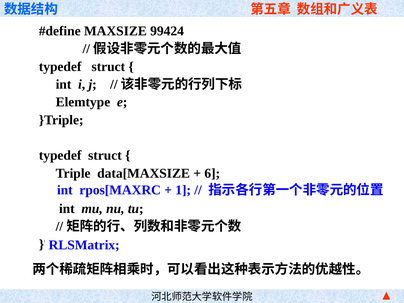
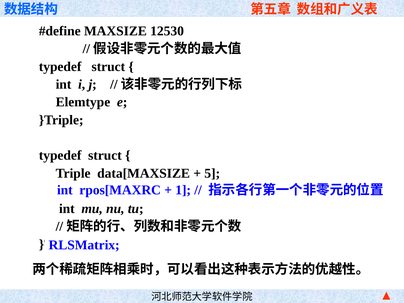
99424: 99424 -> 12530 (167, 31)
6: 6 -> 5 (212, 173)
